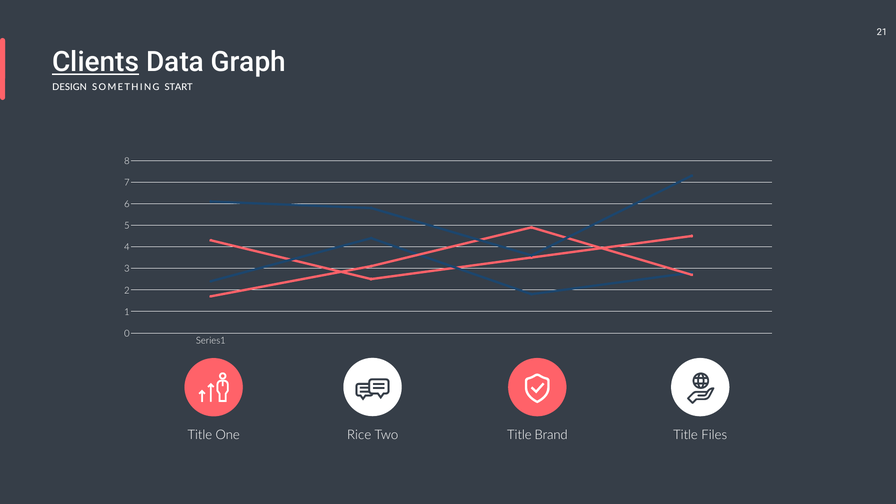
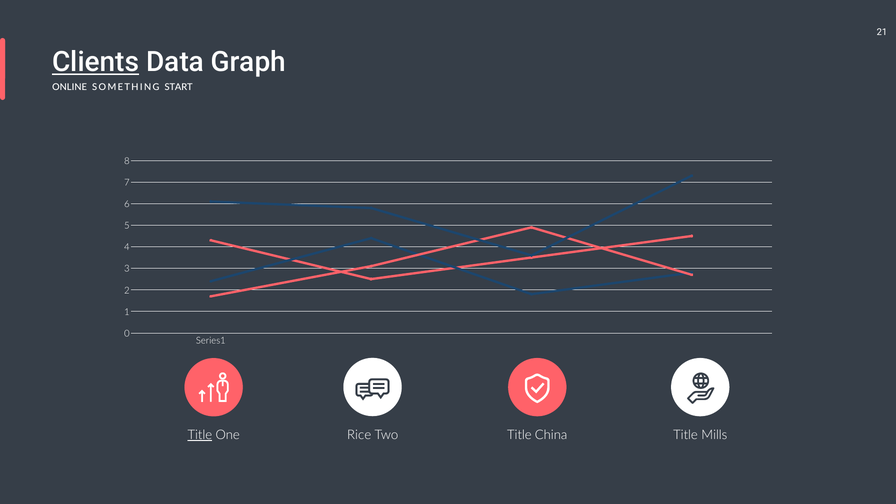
DESIGN: DESIGN -> ONLINE (70, 87)
Title underline: none -> present (200, 435)
Brand: Brand -> China (551, 435)
Files: Files -> Mills (714, 435)
